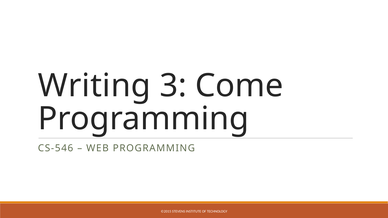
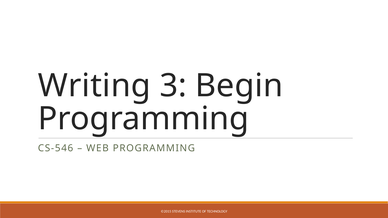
Come: Come -> Begin (239, 86)
